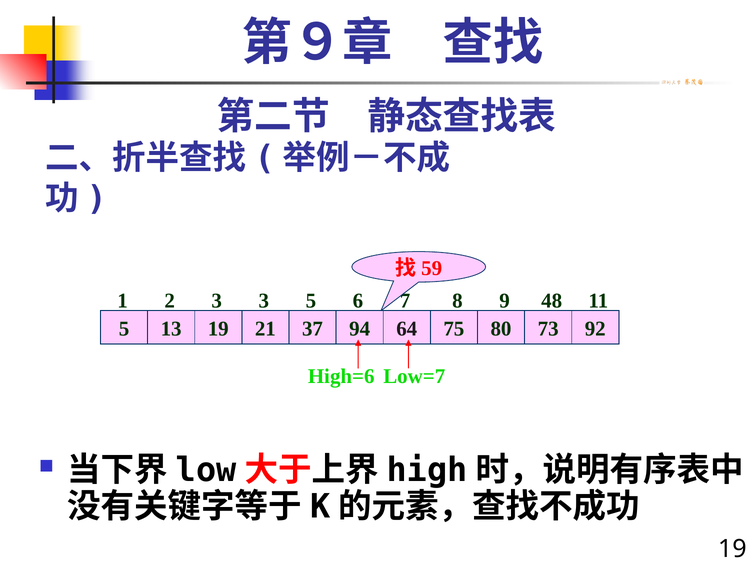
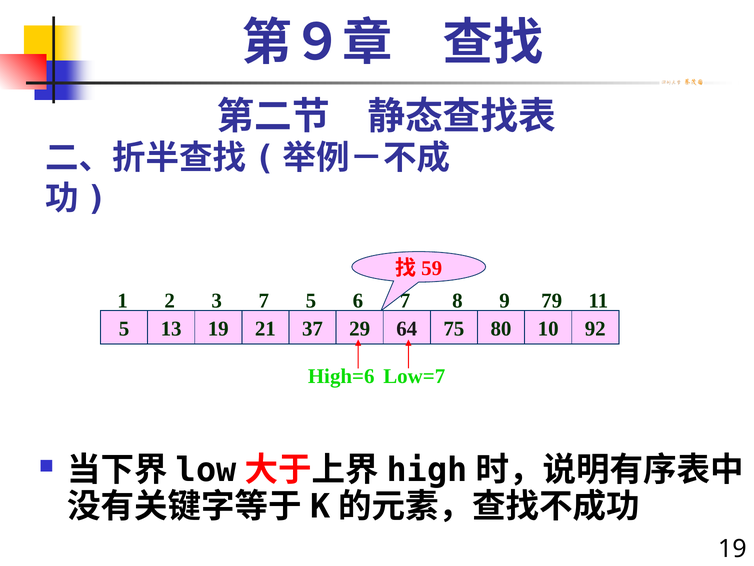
3 3: 3 -> 7 (264, 301)
48: 48 -> 79 (552, 301)
94: 94 -> 29 (360, 328)
73: 73 -> 10 (548, 328)
